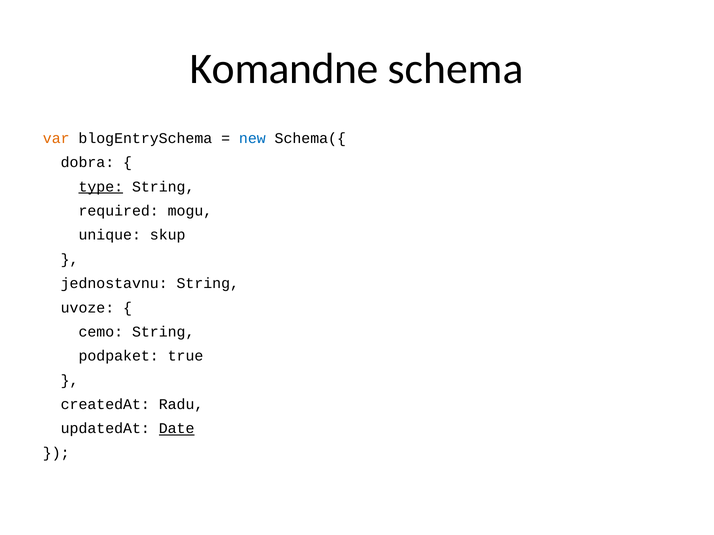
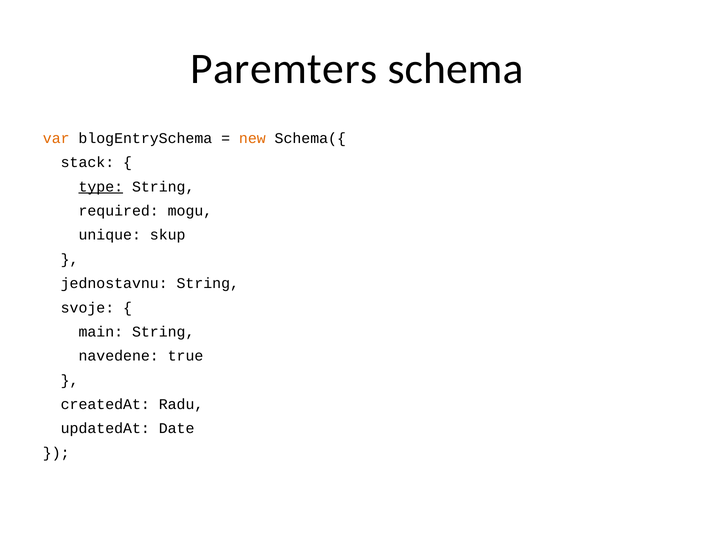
Komandne: Komandne -> Paremters (284, 69)
new colour: blue -> orange (252, 138)
dobra: dobra -> stack (87, 163)
uvoze: uvoze -> svoje (87, 308)
cemo: cemo -> main (101, 332)
podpaket: podpaket -> navedene (119, 356)
Date underline: present -> none (177, 429)
